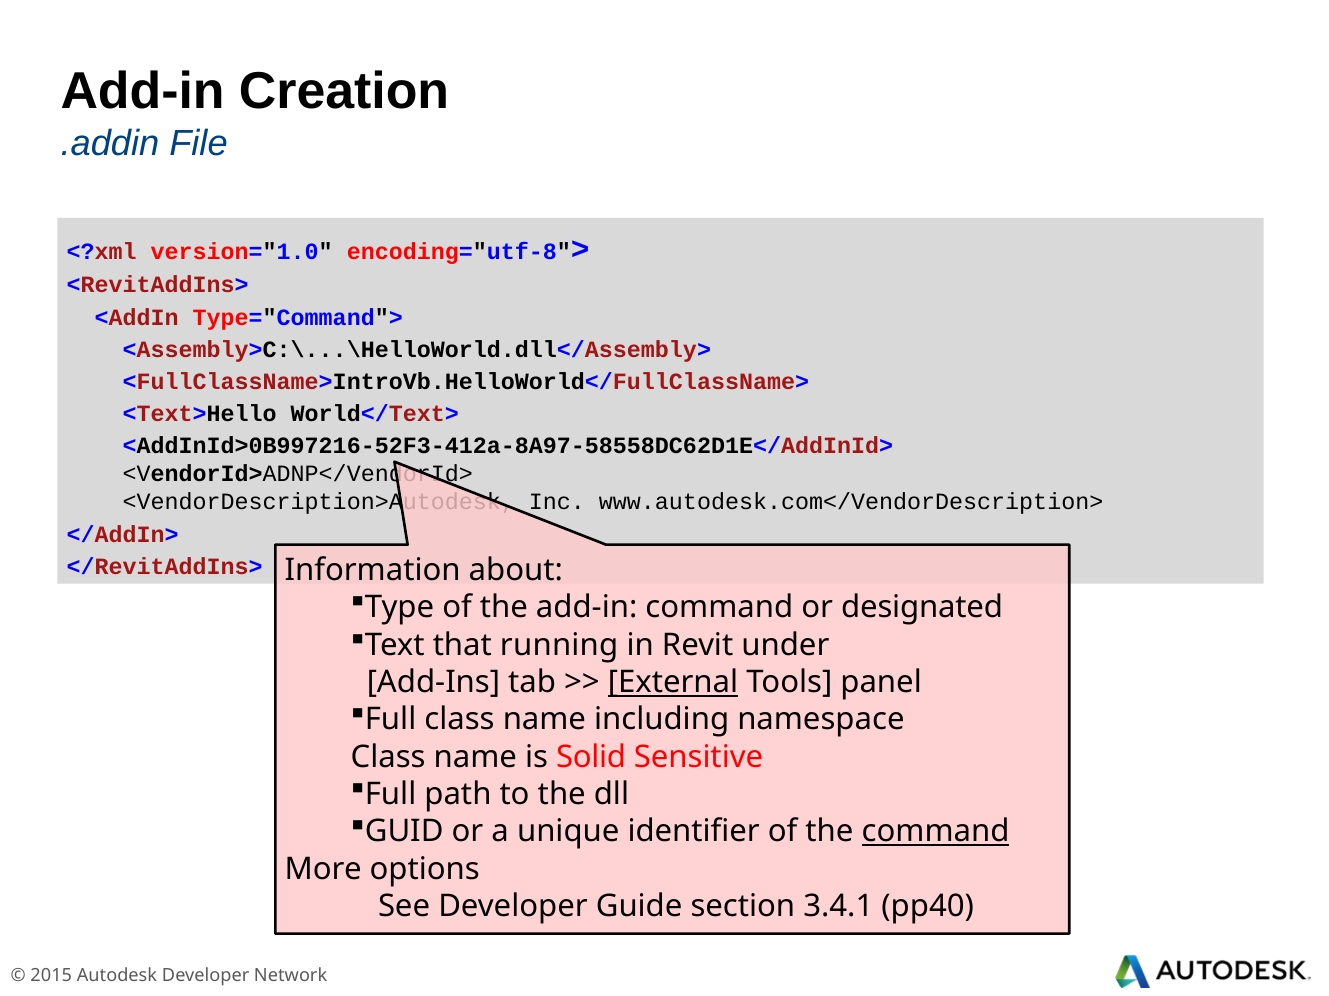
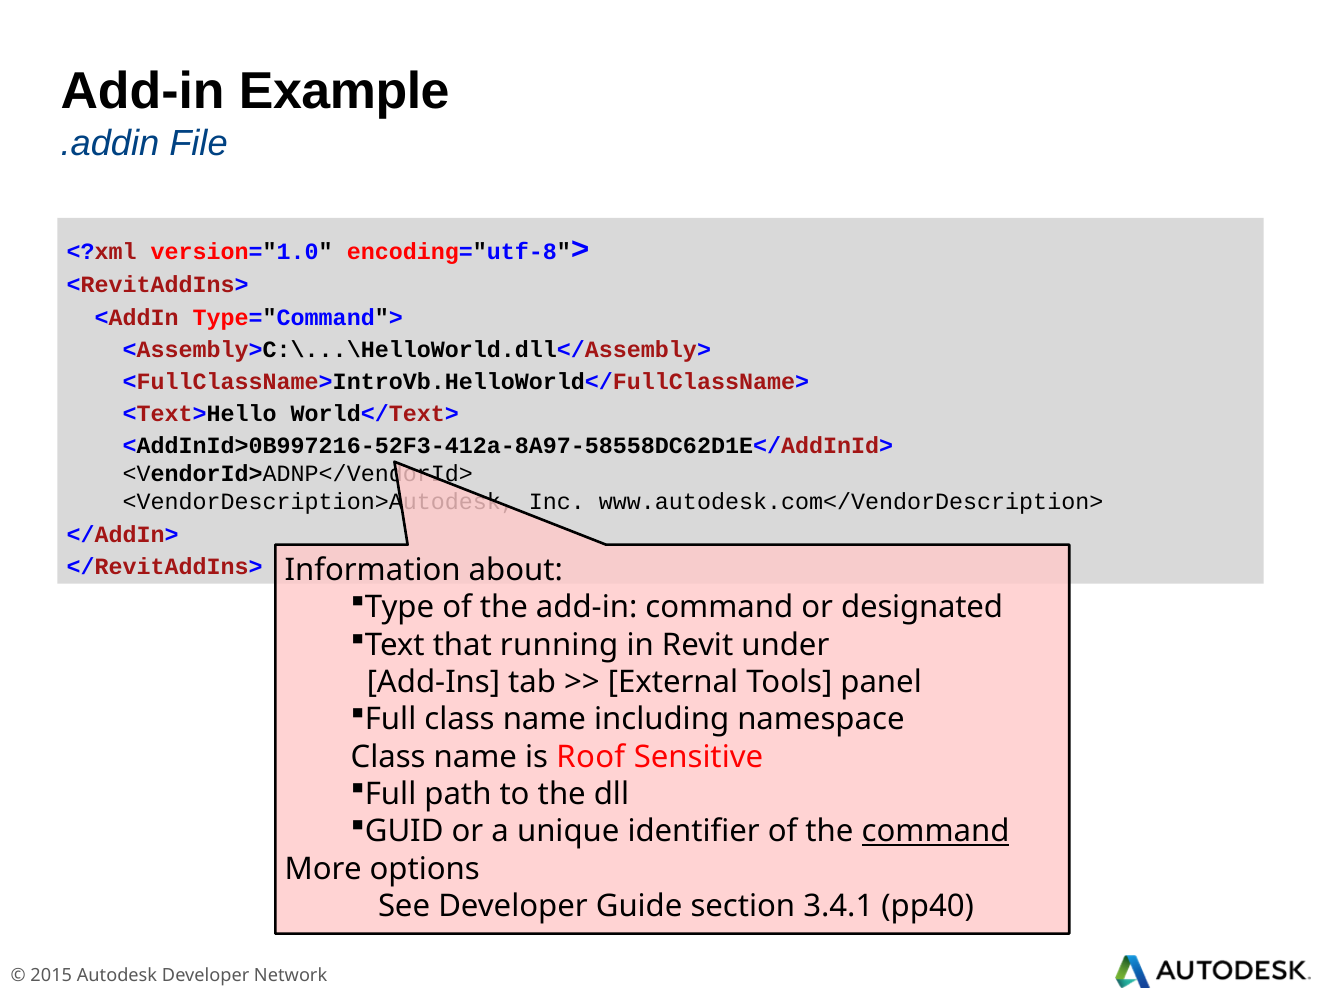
Creation: Creation -> Example (344, 91)
External underline: present -> none (673, 683)
Solid: Solid -> Roof (591, 757)
